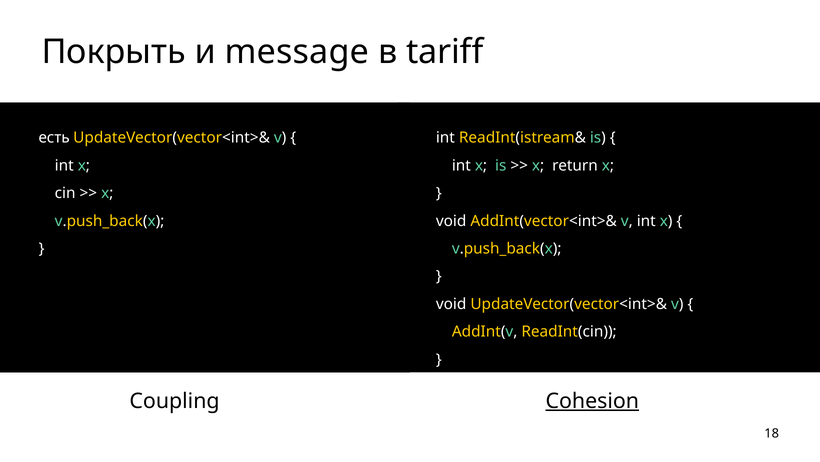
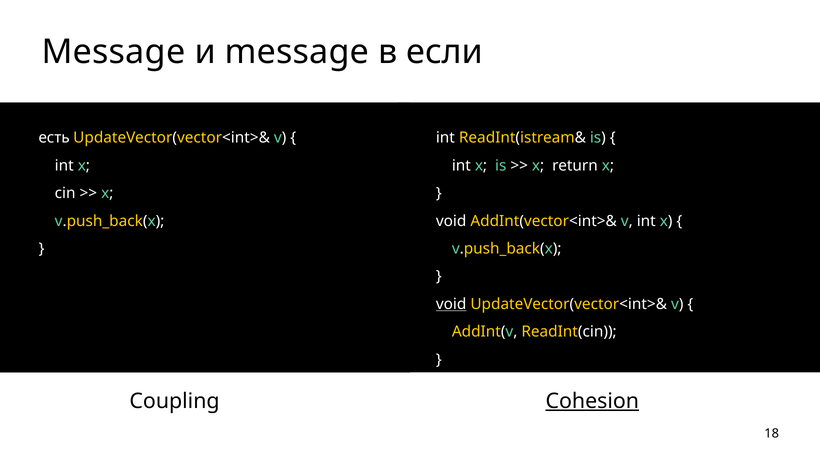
Покрыть: Покрыть -> Message (113, 52)
tariff: tariff -> если (445, 52)
void underline: none -> present (451, 304)
